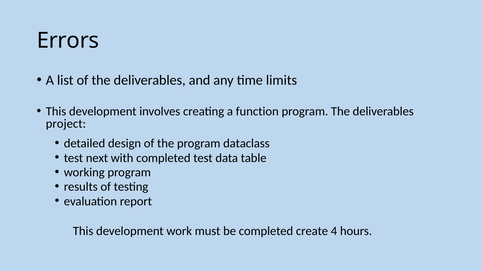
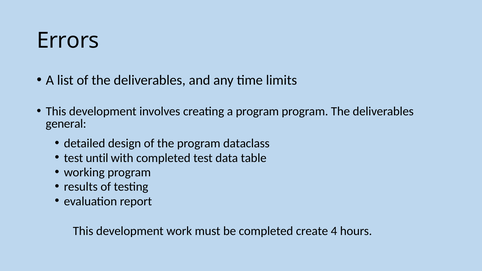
a function: function -> program (257, 112)
project: project -> general (66, 124)
next: next -> until (97, 158)
